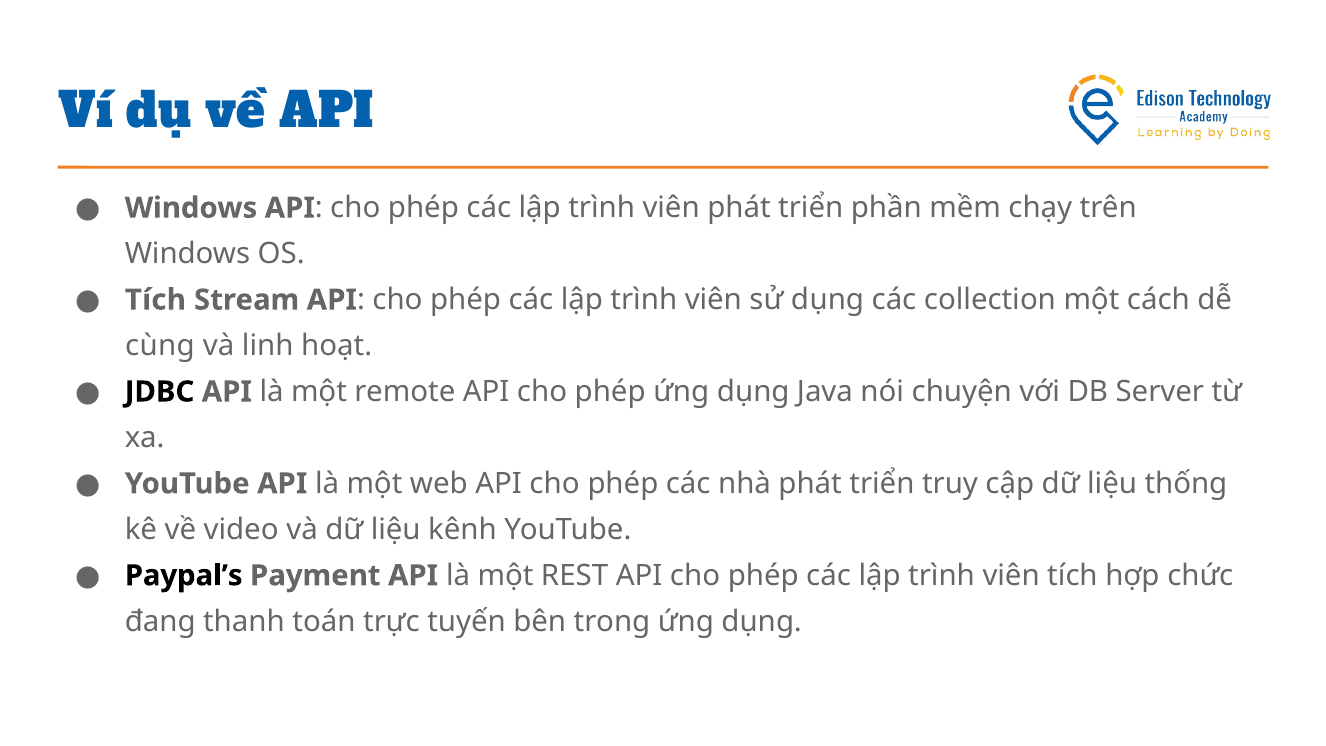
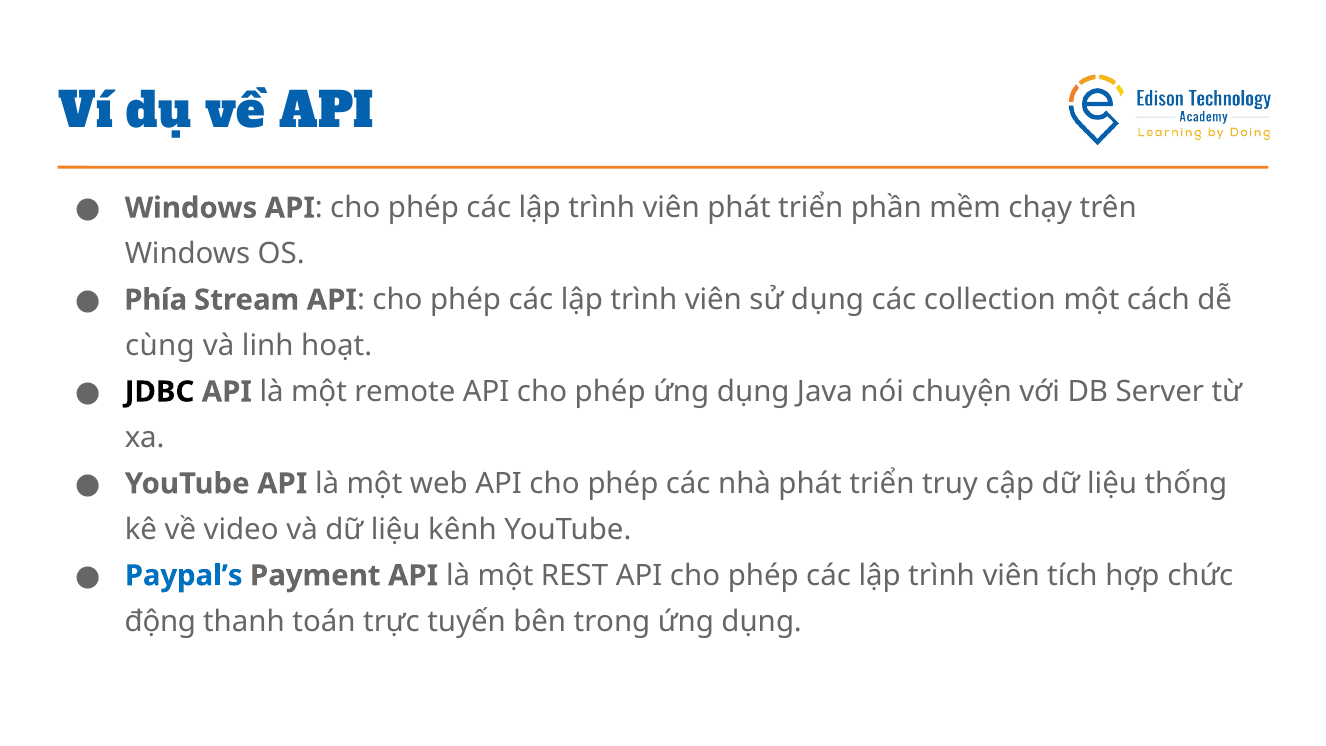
Tích: Tích -> Phía (156, 300)
Paypal’s colour: black -> blue (184, 575)
đang: đang -> động (160, 621)
